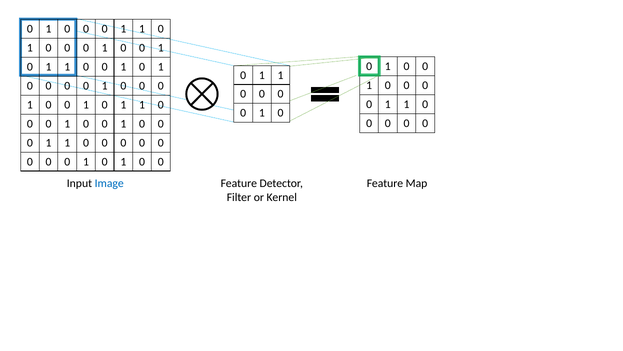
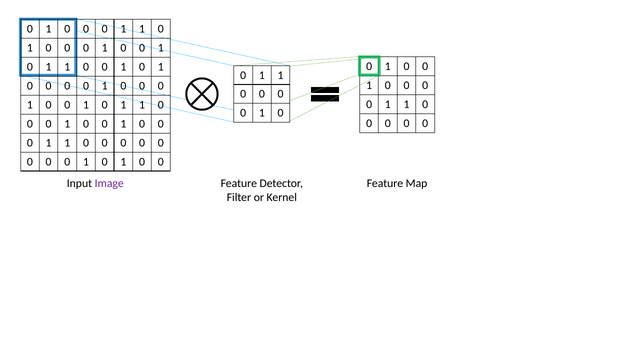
Image colour: blue -> purple (109, 183)
